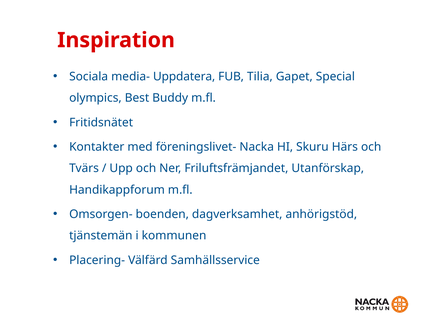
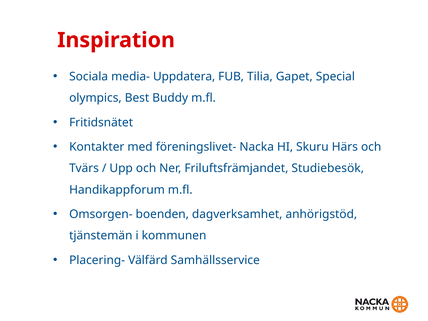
Utanförskap: Utanförskap -> Studiebesök (328, 168)
